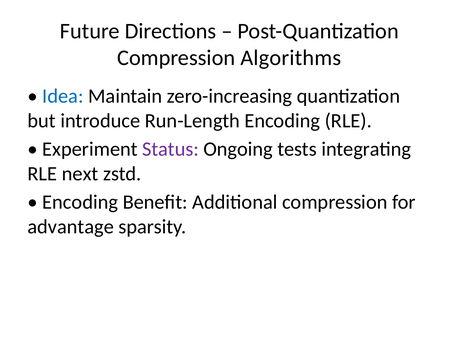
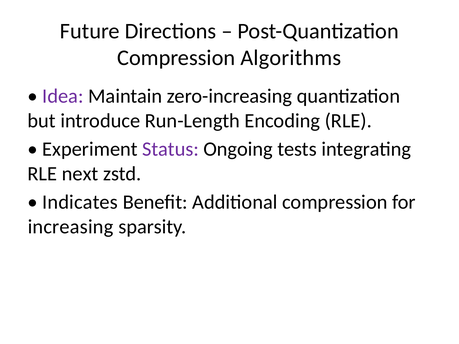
Idea colour: blue -> purple (63, 96)
Encoding: Encoding -> Indicates (80, 202)
advantage: advantage -> increasing (71, 227)
